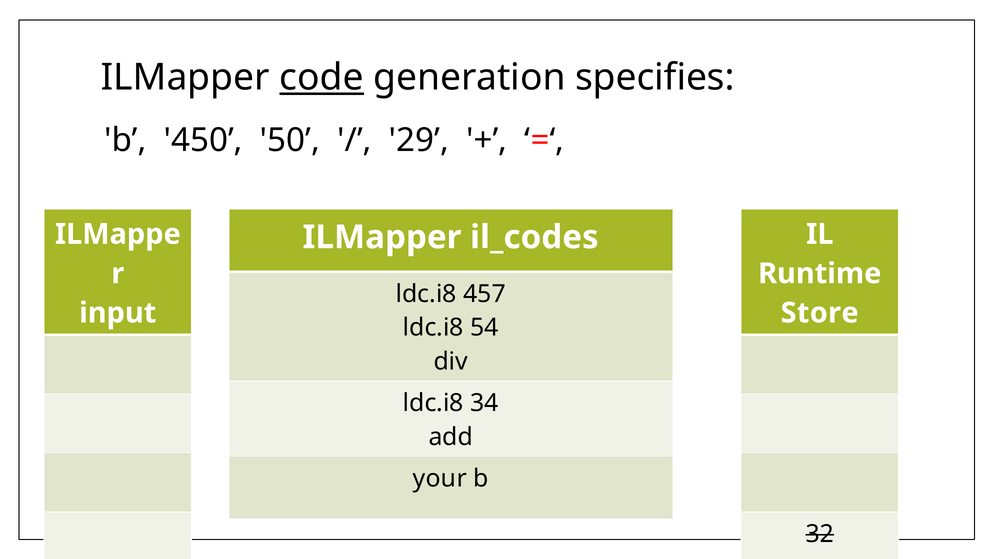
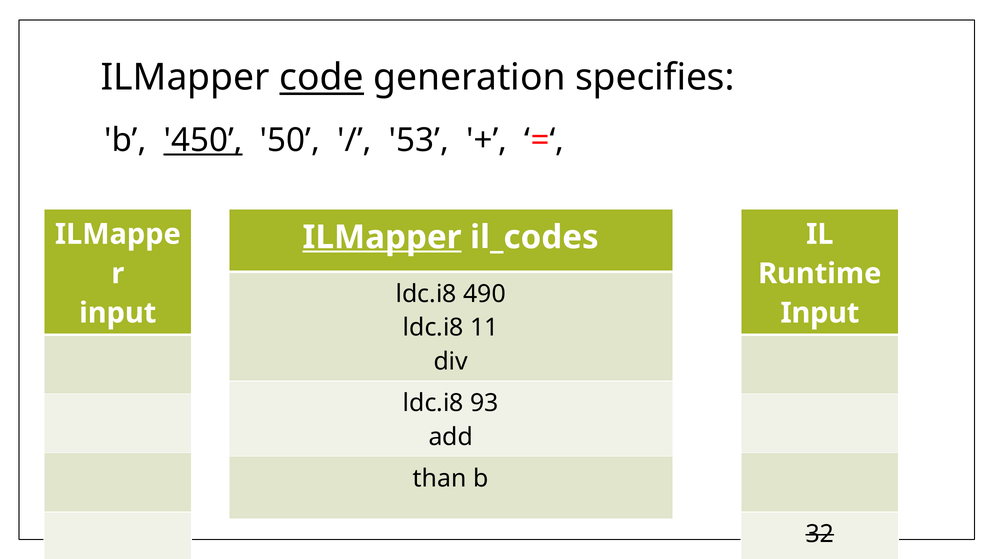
450 underline: none -> present (203, 140)
29: 29 -> 53 (419, 140)
ILMapper underline: none -> present (382, 237)
457: 457 -> 490 (484, 294)
Store: Store -> Input (820, 313)
54: 54 -> 11 (484, 328)
34: 34 -> 93 (484, 403)
your: your -> than (440, 479)
